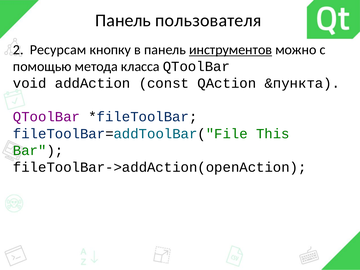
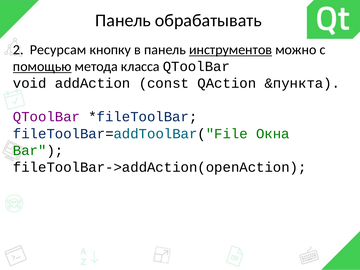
пользователя: пользователя -> обрабатывать (208, 21)
помощью underline: none -> present (42, 67)
This: This -> Окна (273, 134)
